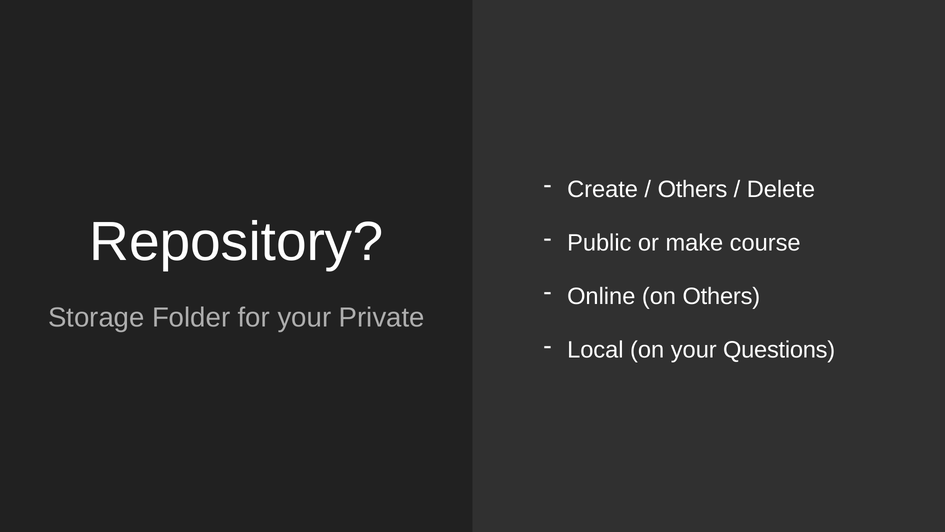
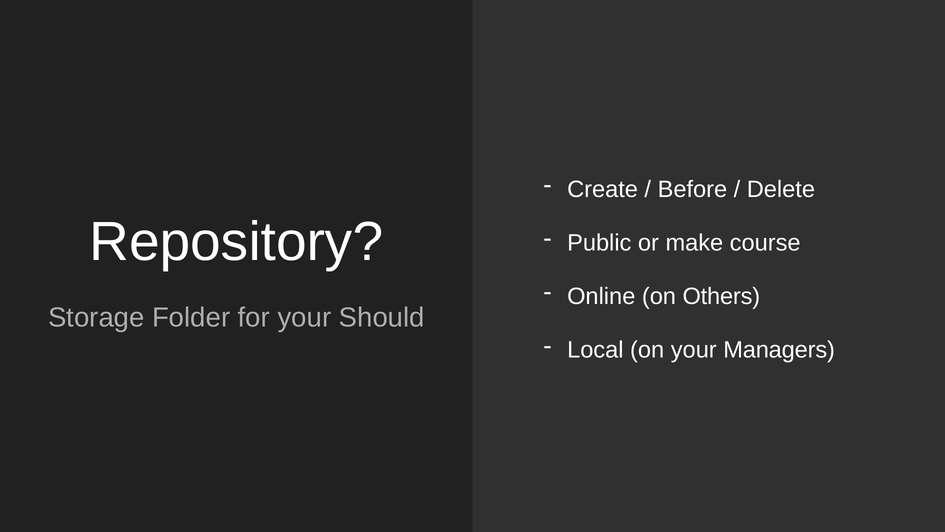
Others: Others -> Before (692, 189)
Private: Private -> Should (382, 318)
Questions: Questions -> Managers (779, 350)
